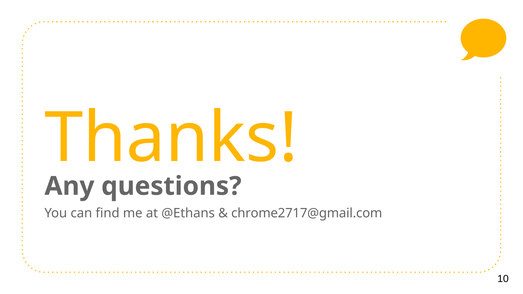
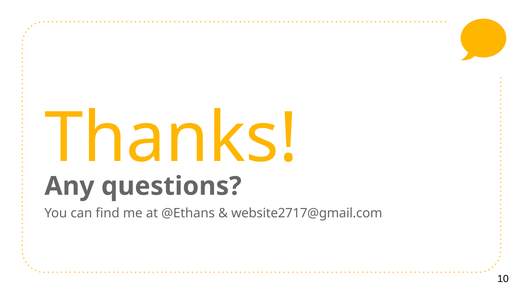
chrome2717@gmail.com: chrome2717@gmail.com -> website2717@gmail.com (307, 213)
